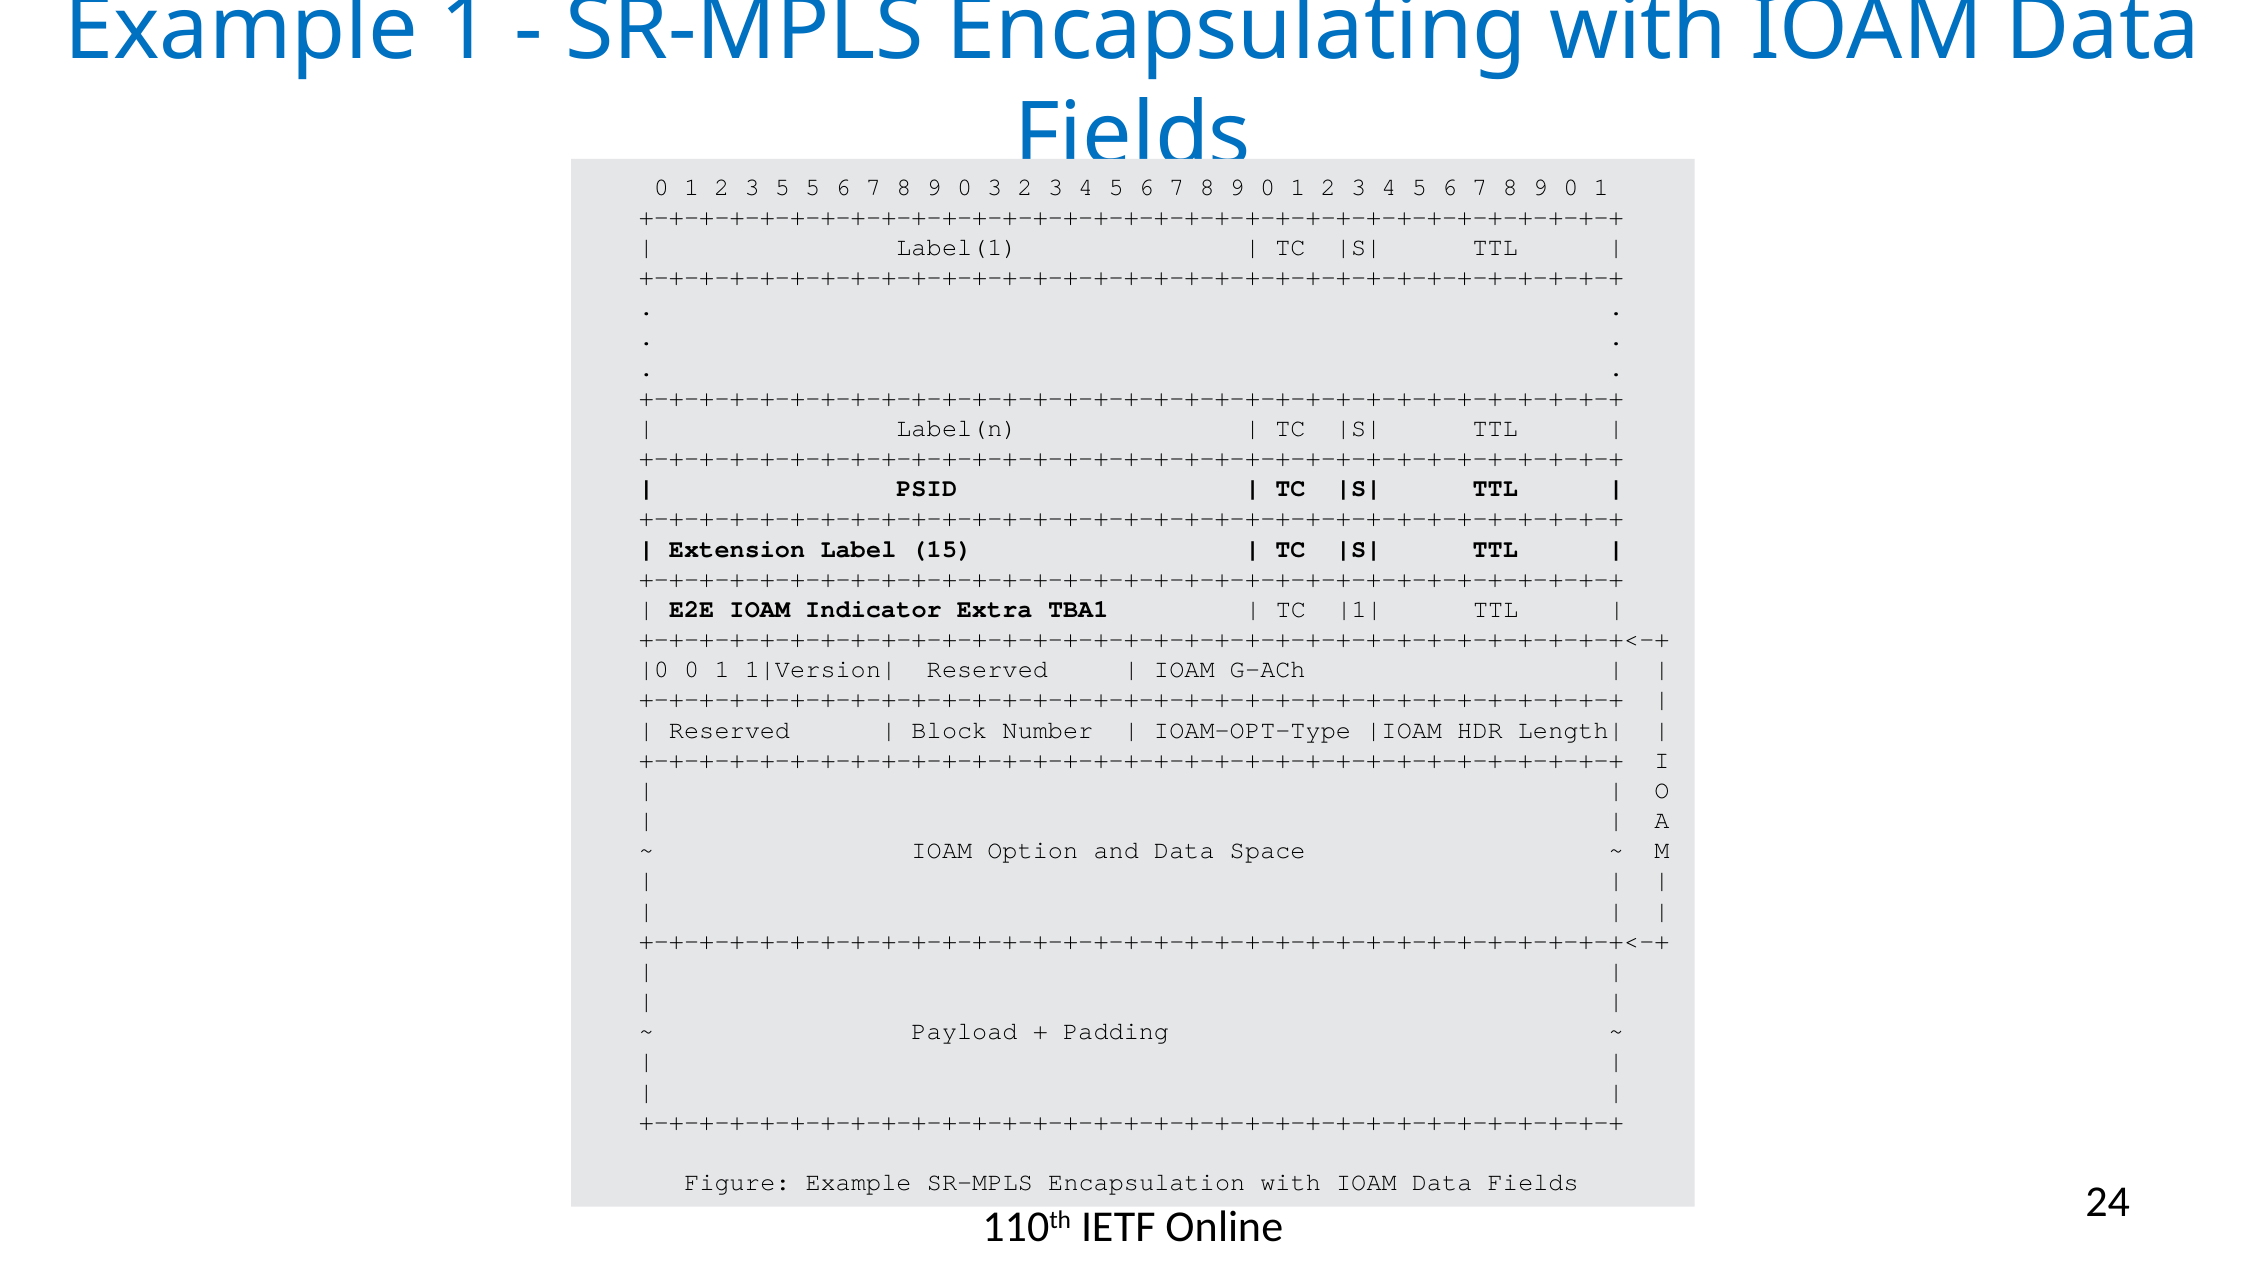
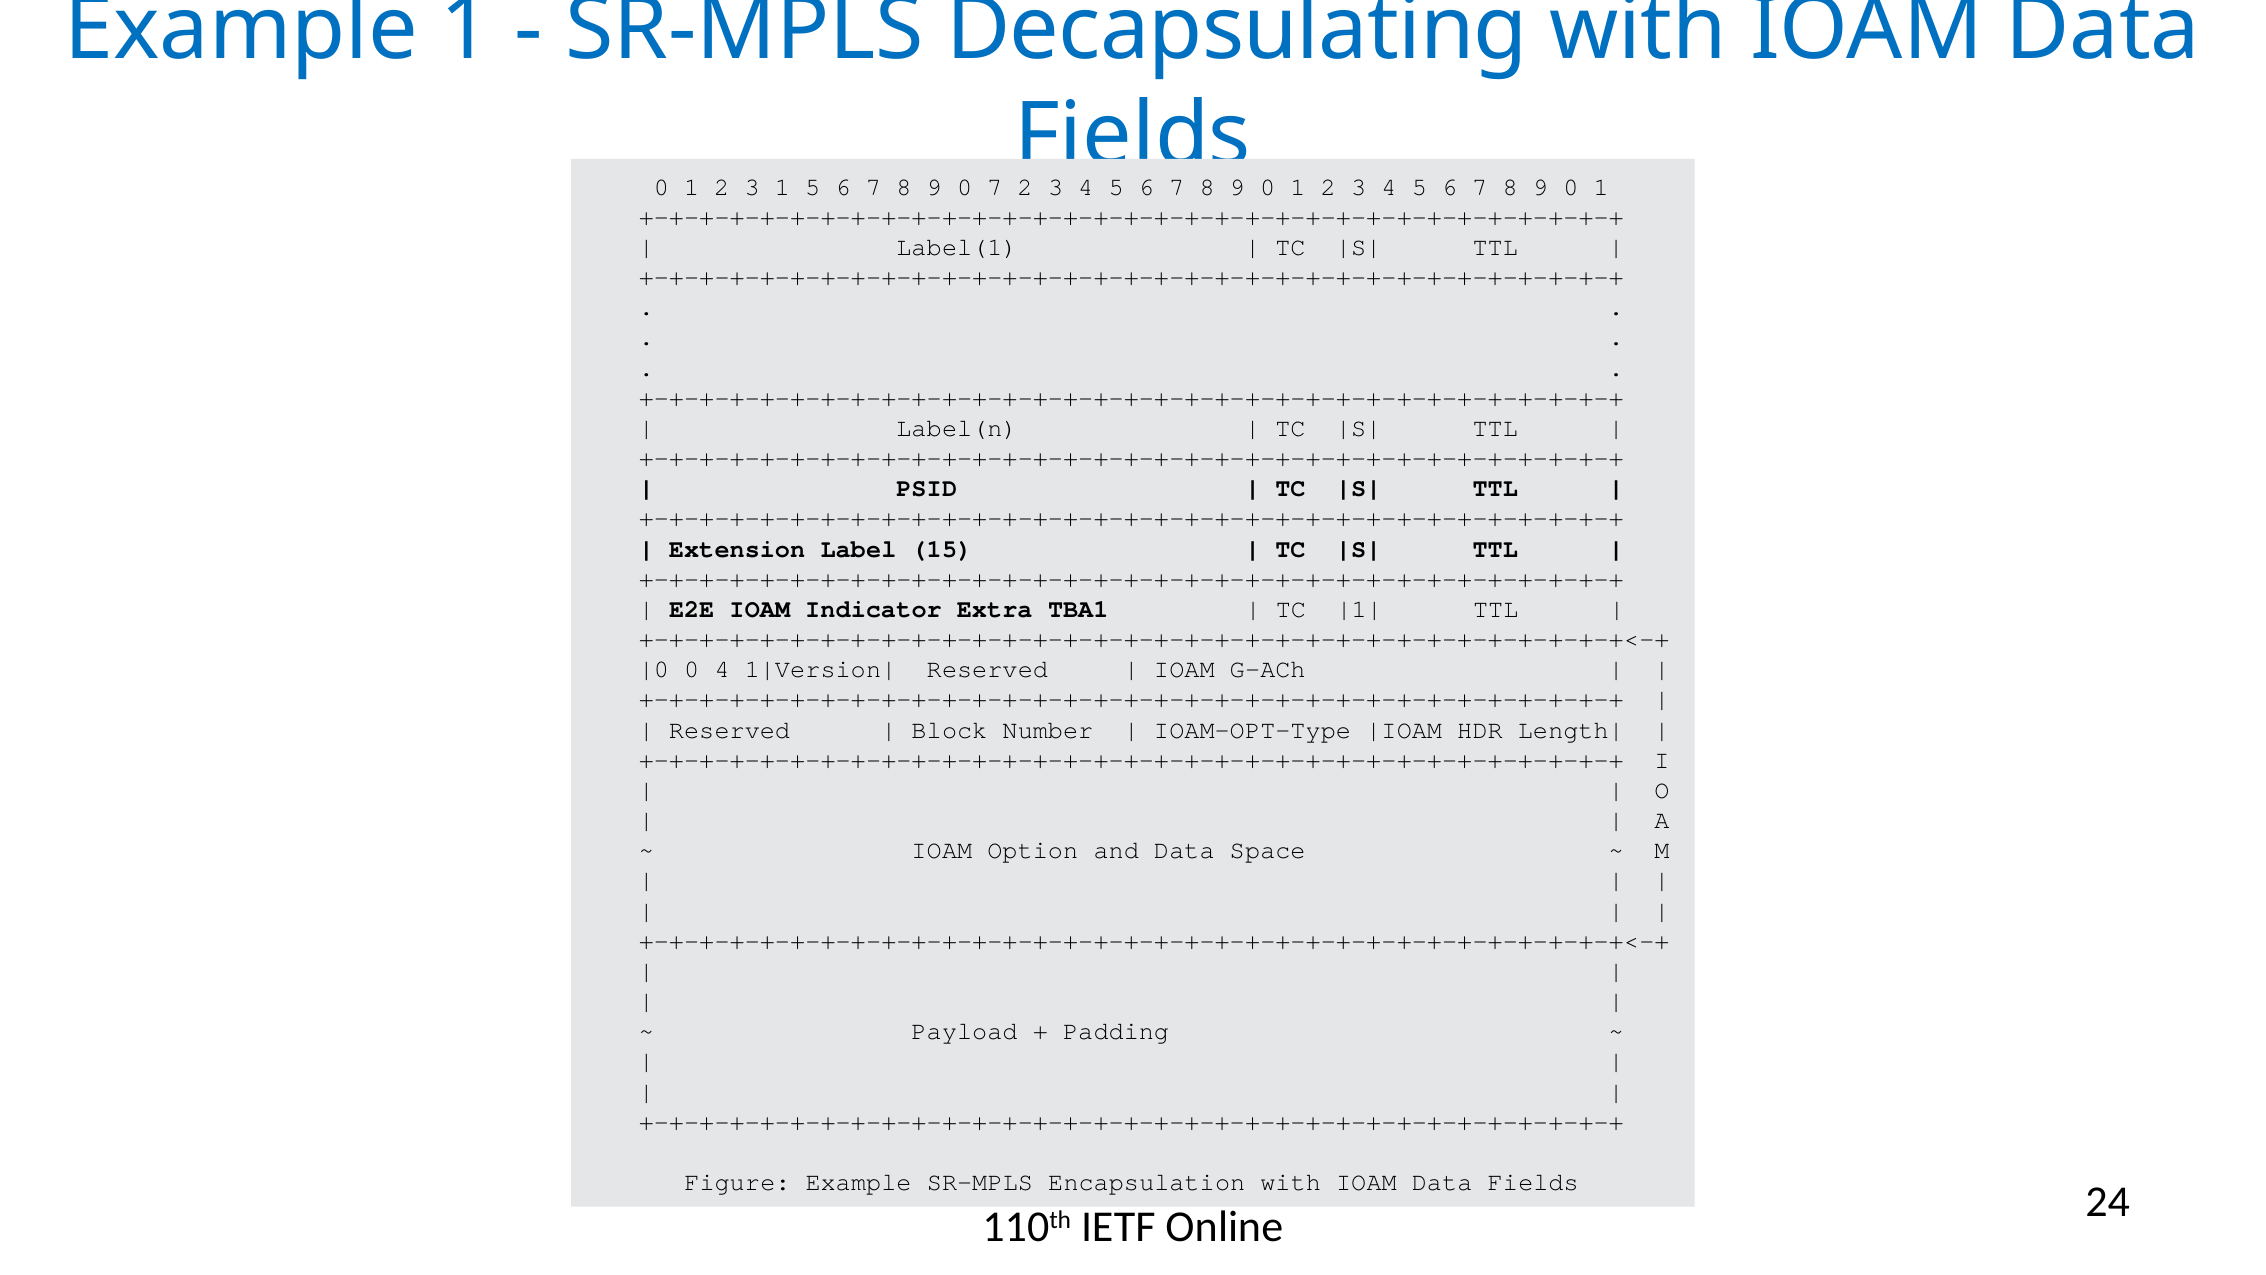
Encapsulating: Encapsulating -> Decapsulating (1237, 30)
3 5: 5 -> 1 (782, 187)
0 3: 3 -> 7 (995, 187)
1: 1 -> 4 (722, 669)
